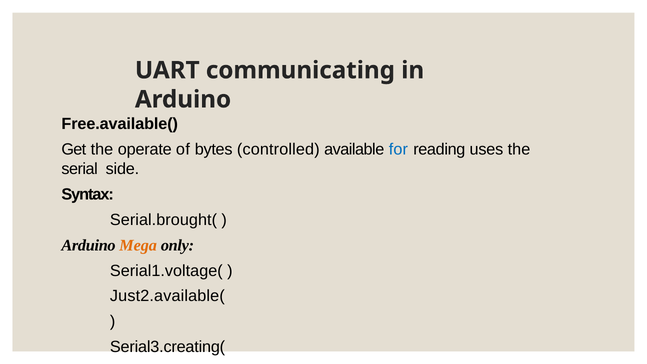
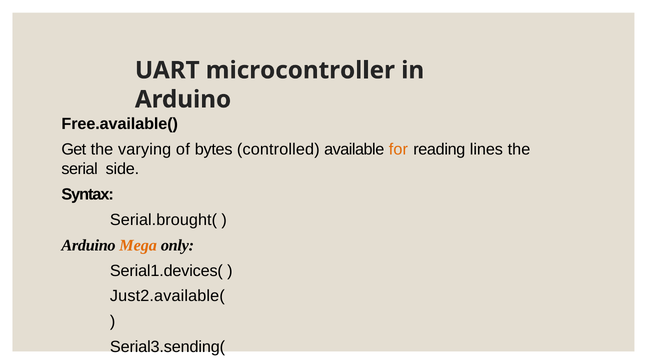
communicating: communicating -> microcontroller (300, 70)
operate: operate -> varying (145, 149)
for colour: blue -> orange (398, 149)
uses: uses -> lines (486, 149)
Serial1.voltage(: Serial1.voltage( -> Serial1.devices( (166, 271)
Serial3.creating(: Serial3.creating( -> Serial3.sending( (168, 347)
